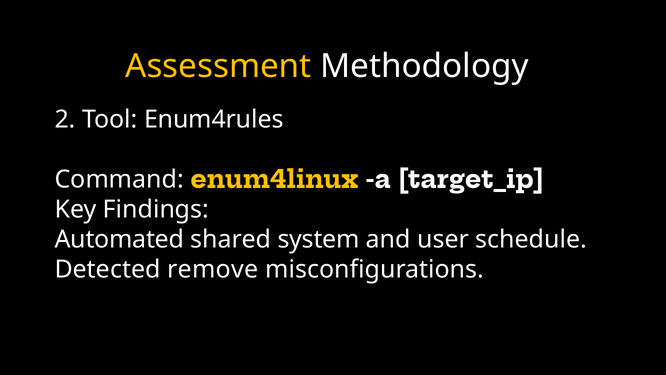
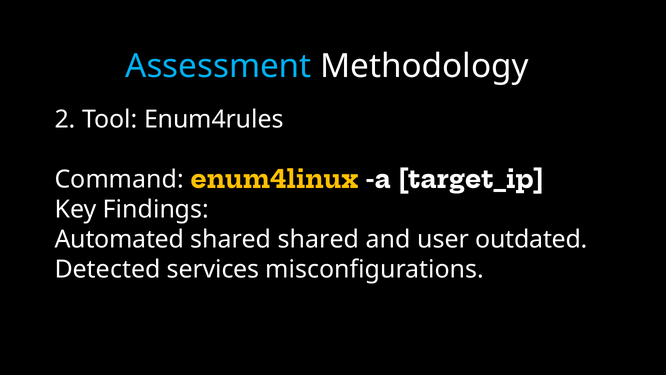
Assessment colour: yellow -> light blue (218, 66)
shared system: system -> shared (318, 239)
schedule: schedule -> outdated (531, 239)
remove: remove -> services (213, 269)
